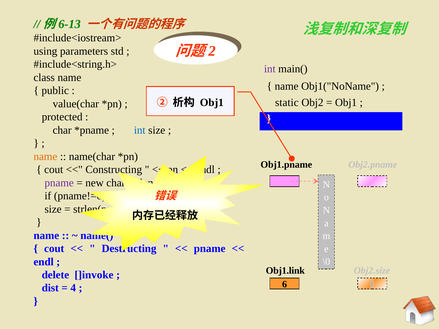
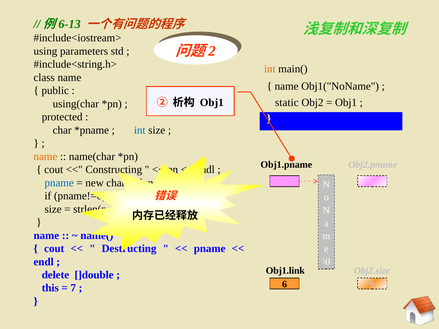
int colour: purple -> orange (270, 69)
value(char: value(char -> using(char (76, 104)
pname colour: purple -> blue (59, 183)
]invoke: ]invoke -> ]double (94, 275)
dist: dist -> this (50, 288)
4: 4 -> 7 (73, 288)
